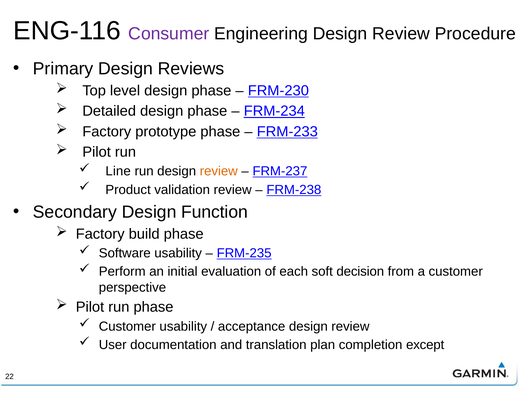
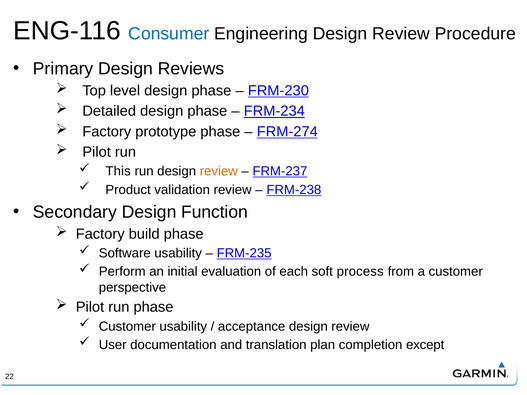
Consumer colour: purple -> blue (169, 34)
FRM-233: FRM-233 -> FRM-274 (287, 132)
Line: Line -> This (118, 171)
decision: decision -> process (360, 272)
